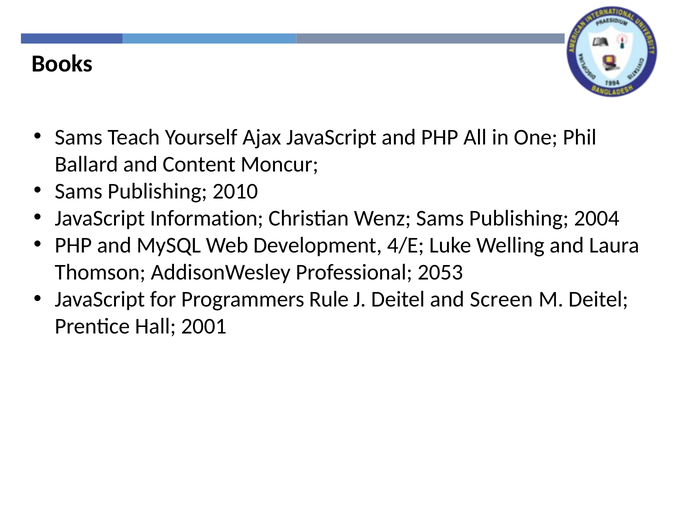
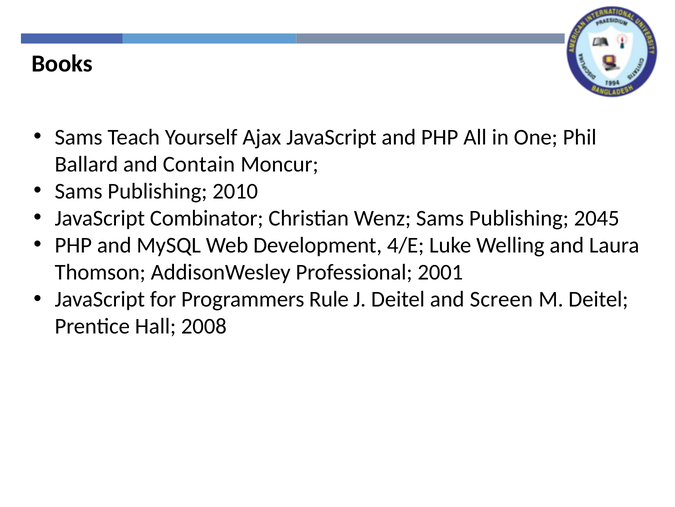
Content: Content -> Contain (199, 164)
Information: Information -> Combinator (207, 218)
2004: 2004 -> 2045 (597, 218)
2053: 2053 -> 2001 (440, 272)
2001: 2001 -> 2008 (204, 326)
